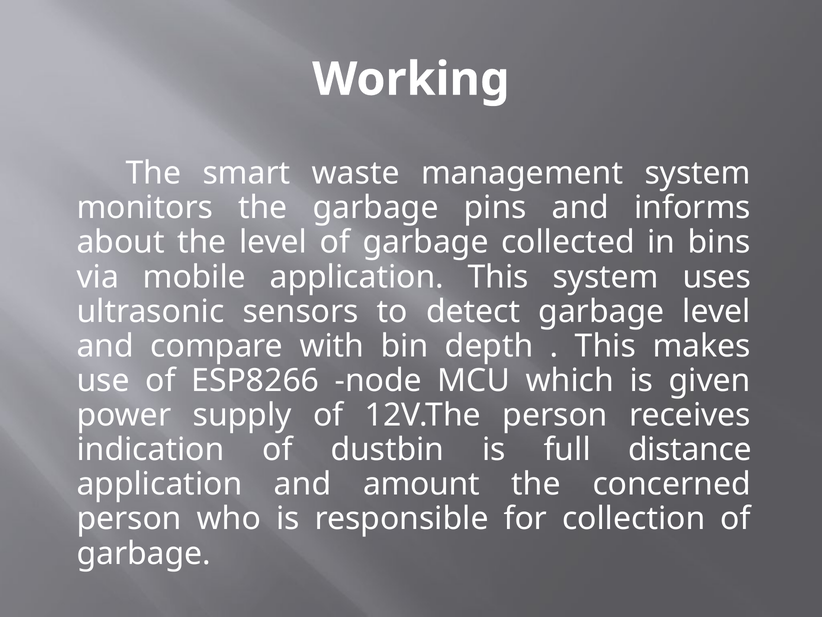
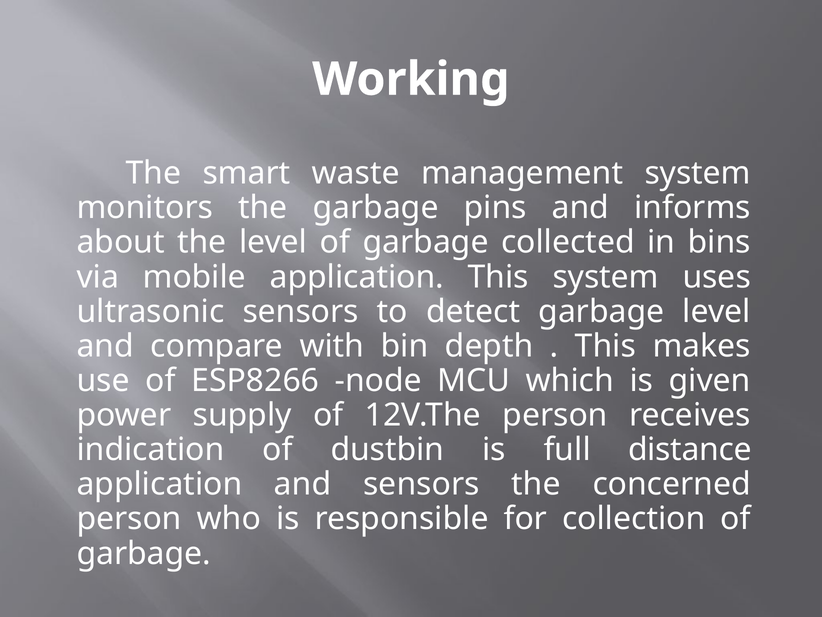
and amount: amount -> sensors (421, 484)
